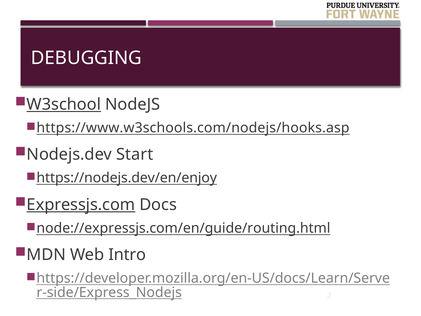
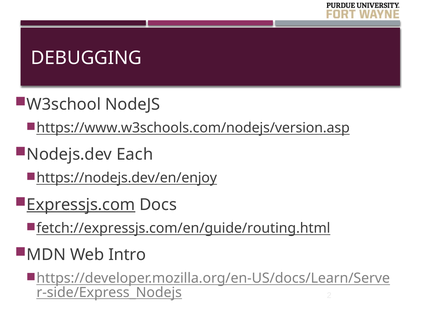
W3school underline: present -> none (64, 104)
https://www.w3schools.com/nodejs/hooks.asp: https://www.w3schools.com/nodejs/hooks.asp -> https://www.w3schools.com/nodejs/version.asp (193, 128)
Start: Start -> Each (135, 154)
node://expressjs.com/en/guide/routing.html: node://expressjs.com/en/guide/routing.html -> fetch://expressjs.com/en/guide/routing.html (183, 228)
